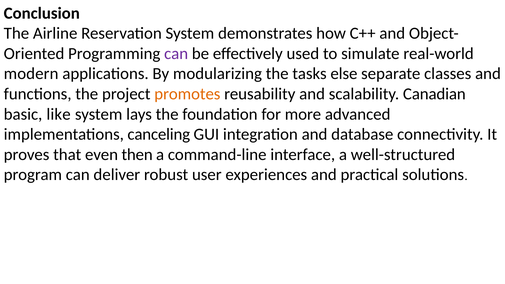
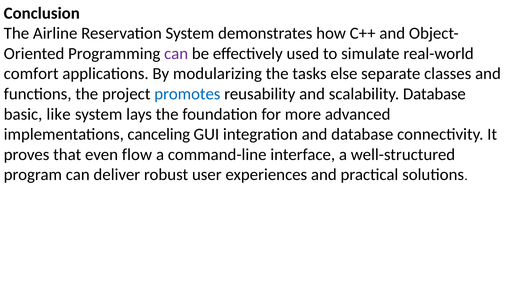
modern: modern -> comfort (31, 74)
promotes colour: orange -> blue (187, 94)
scalability Canadian: Canadian -> Database (434, 94)
then: then -> flow (137, 155)
